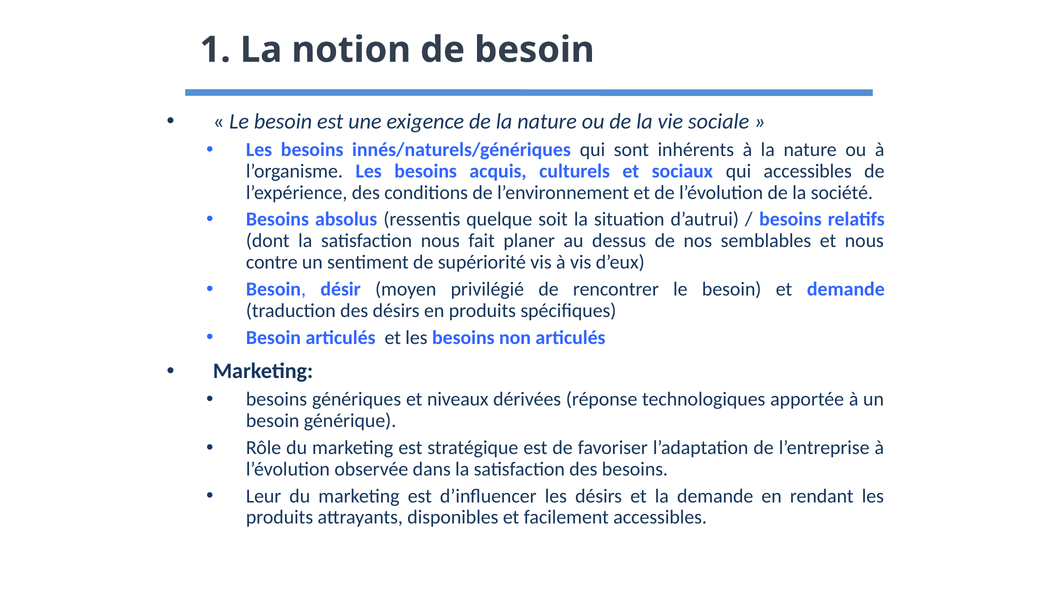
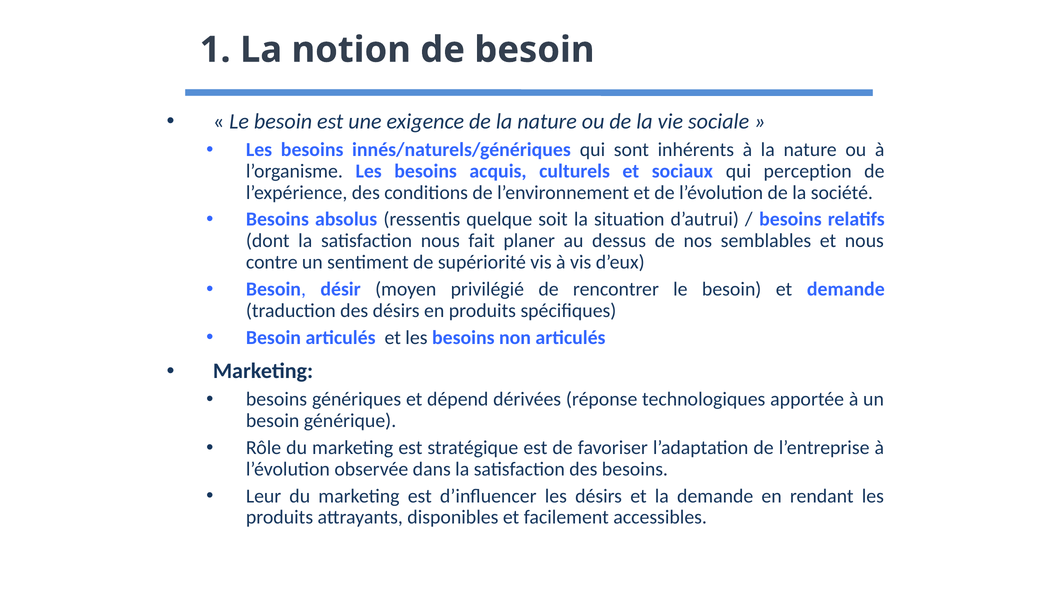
qui accessibles: accessibles -> perception (808, 171)
niveaux: niveaux -> dépend (458, 399)
